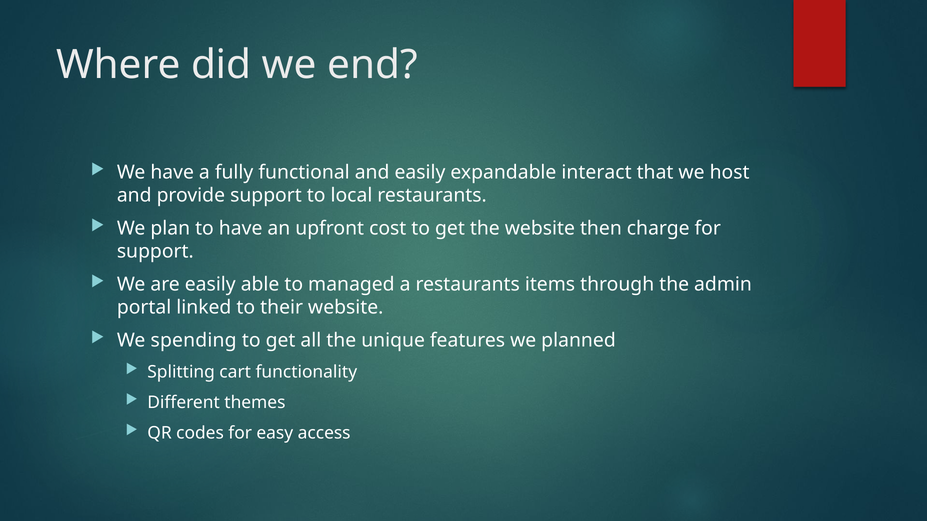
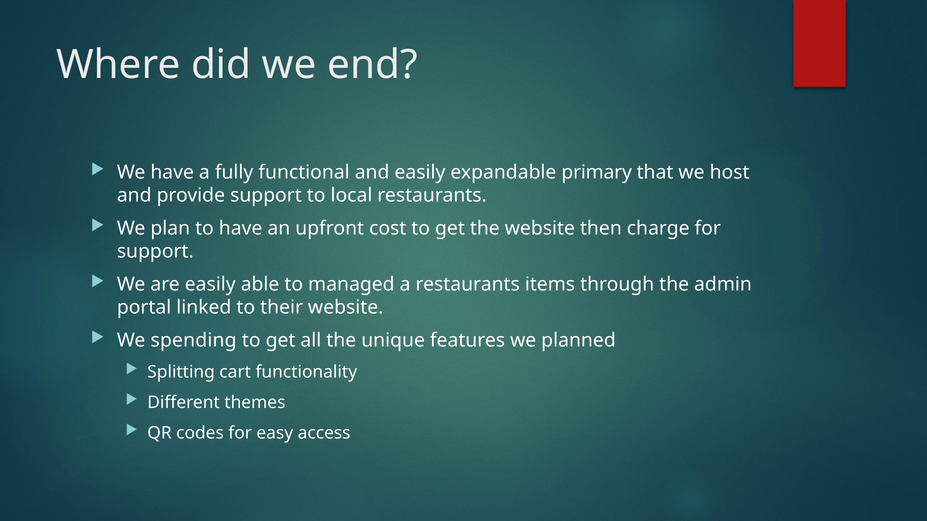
interact: interact -> primary (597, 173)
